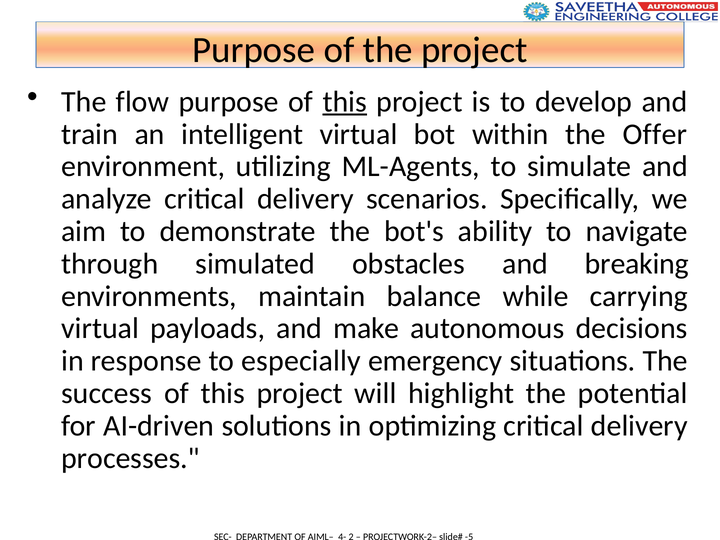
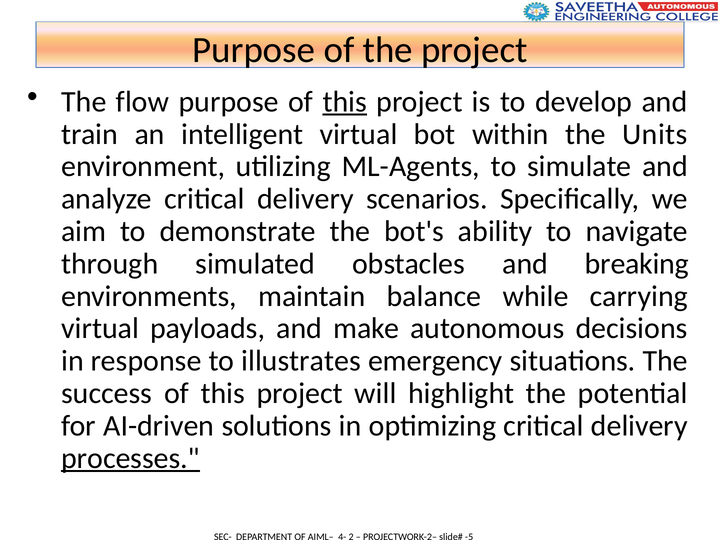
Offer: Offer -> Units (655, 134)
especially: especially -> illustrates (301, 361)
processes underline: none -> present (131, 458)
